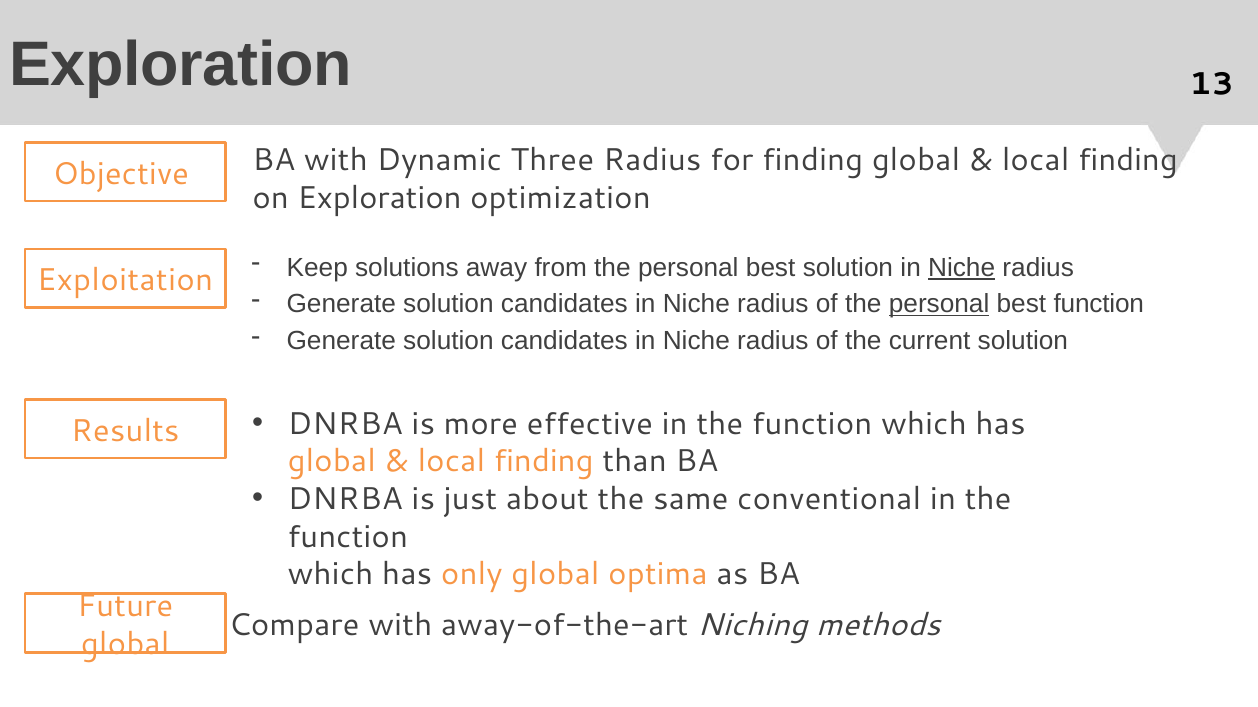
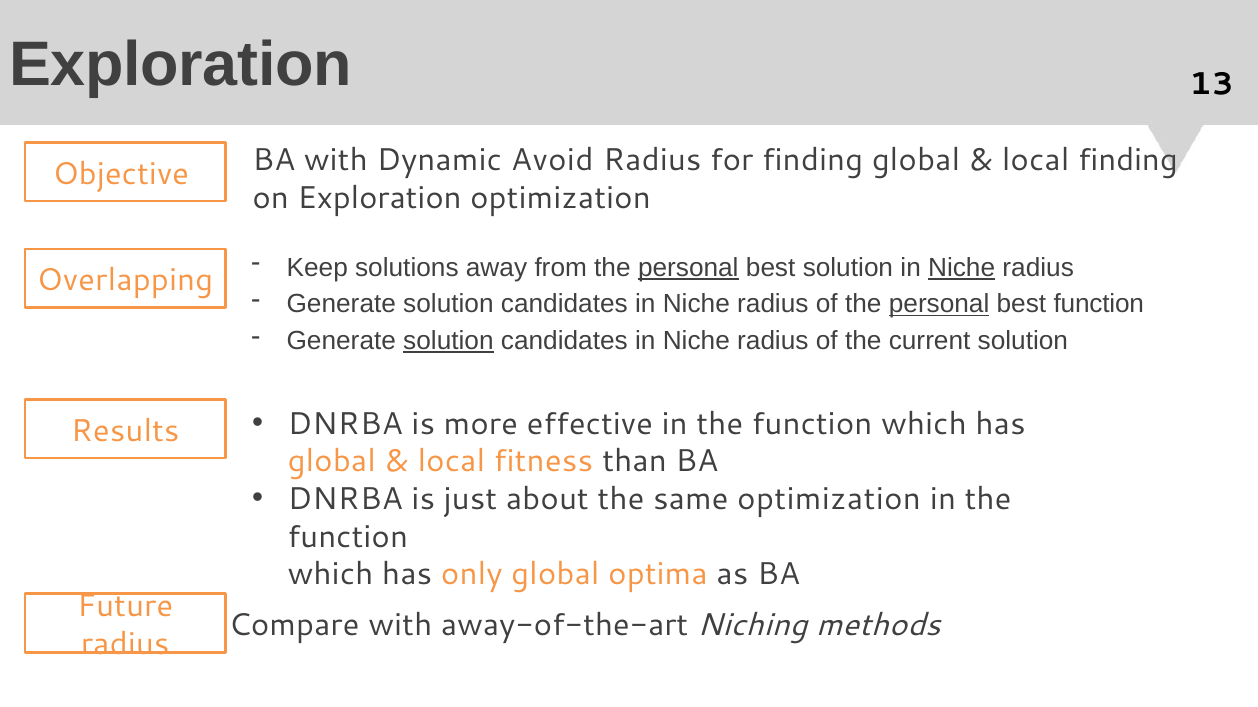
Three: Three -> Avoid (552, 160)
personal underline: none -> present (688, 268)
Exploitation: Exploitation -> Overlapping (125, 281)
solution underline: none -> present (448, 341)
finding: finding -> fitness (544, 462)
same conventional: conventional -> optimization (829, 500)
global: global -> radius (125, 645)
